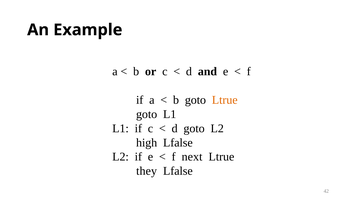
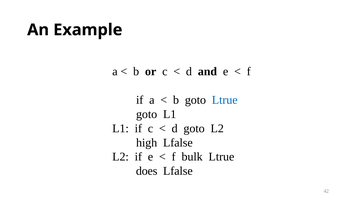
Ltrue colour: orange -> blue (225, 100)
next: next -> bulk (192, 157)
they: they -> does (147, 171)
